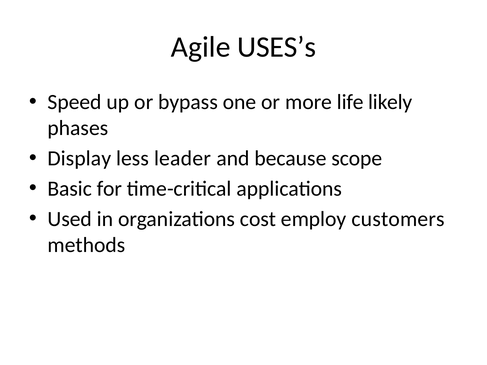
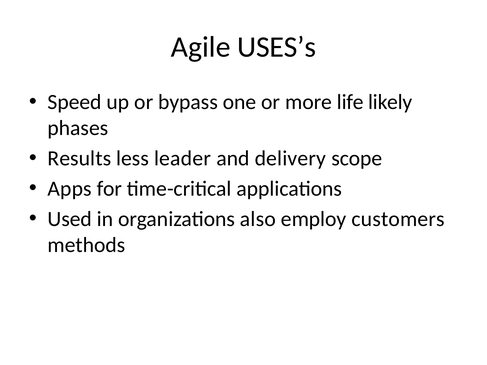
Display: Display -> Results (79, 158)
because: because -> delivery (290, 158)
Basic: Basic -> Apps (70, 189)
cost: cost -> also (258, 219)
